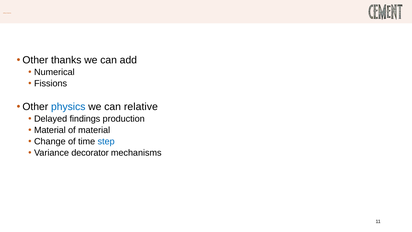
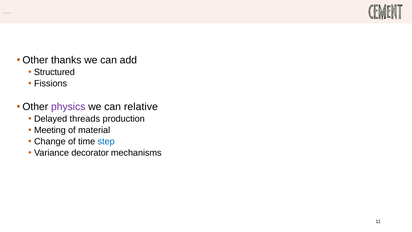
Numerical: Numerical -> Structured (54, 72)
physics colour: blue -> purple (68, 107)
findings: findings -> threads (85, 119)
Material: Material -> Meeting (50, 130)
